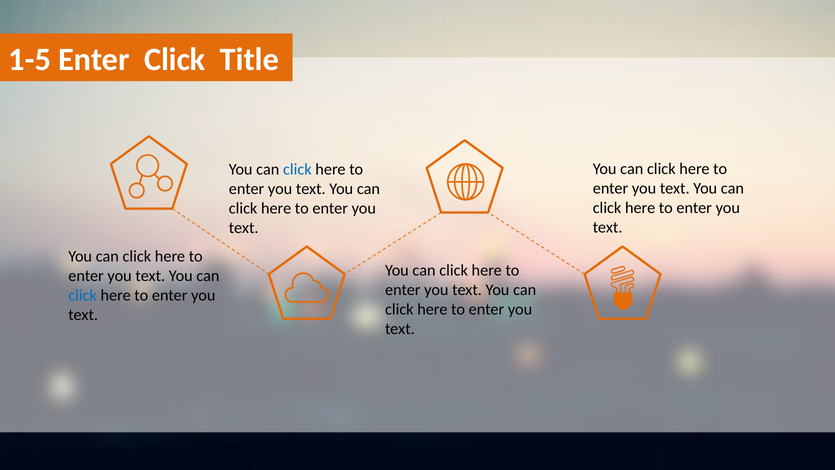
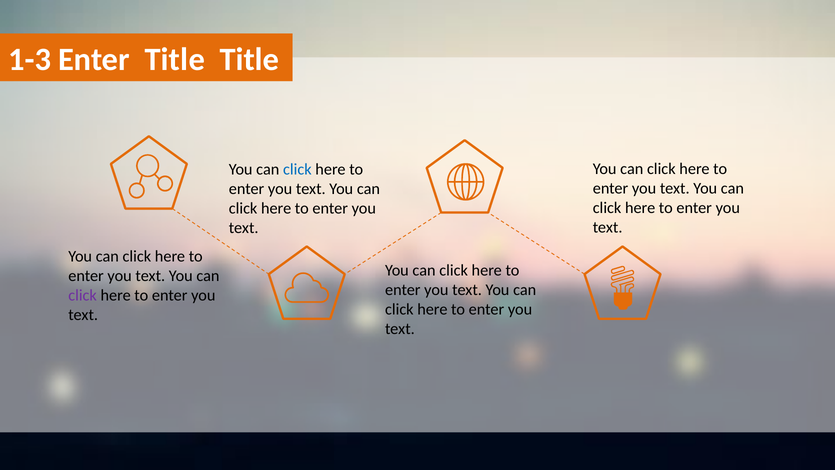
1-5: 1-5 -> 1-3 (30, 59)
Enter Click: Click -> Title (175, 59)
click colour: blue -> purple (83, 295)
